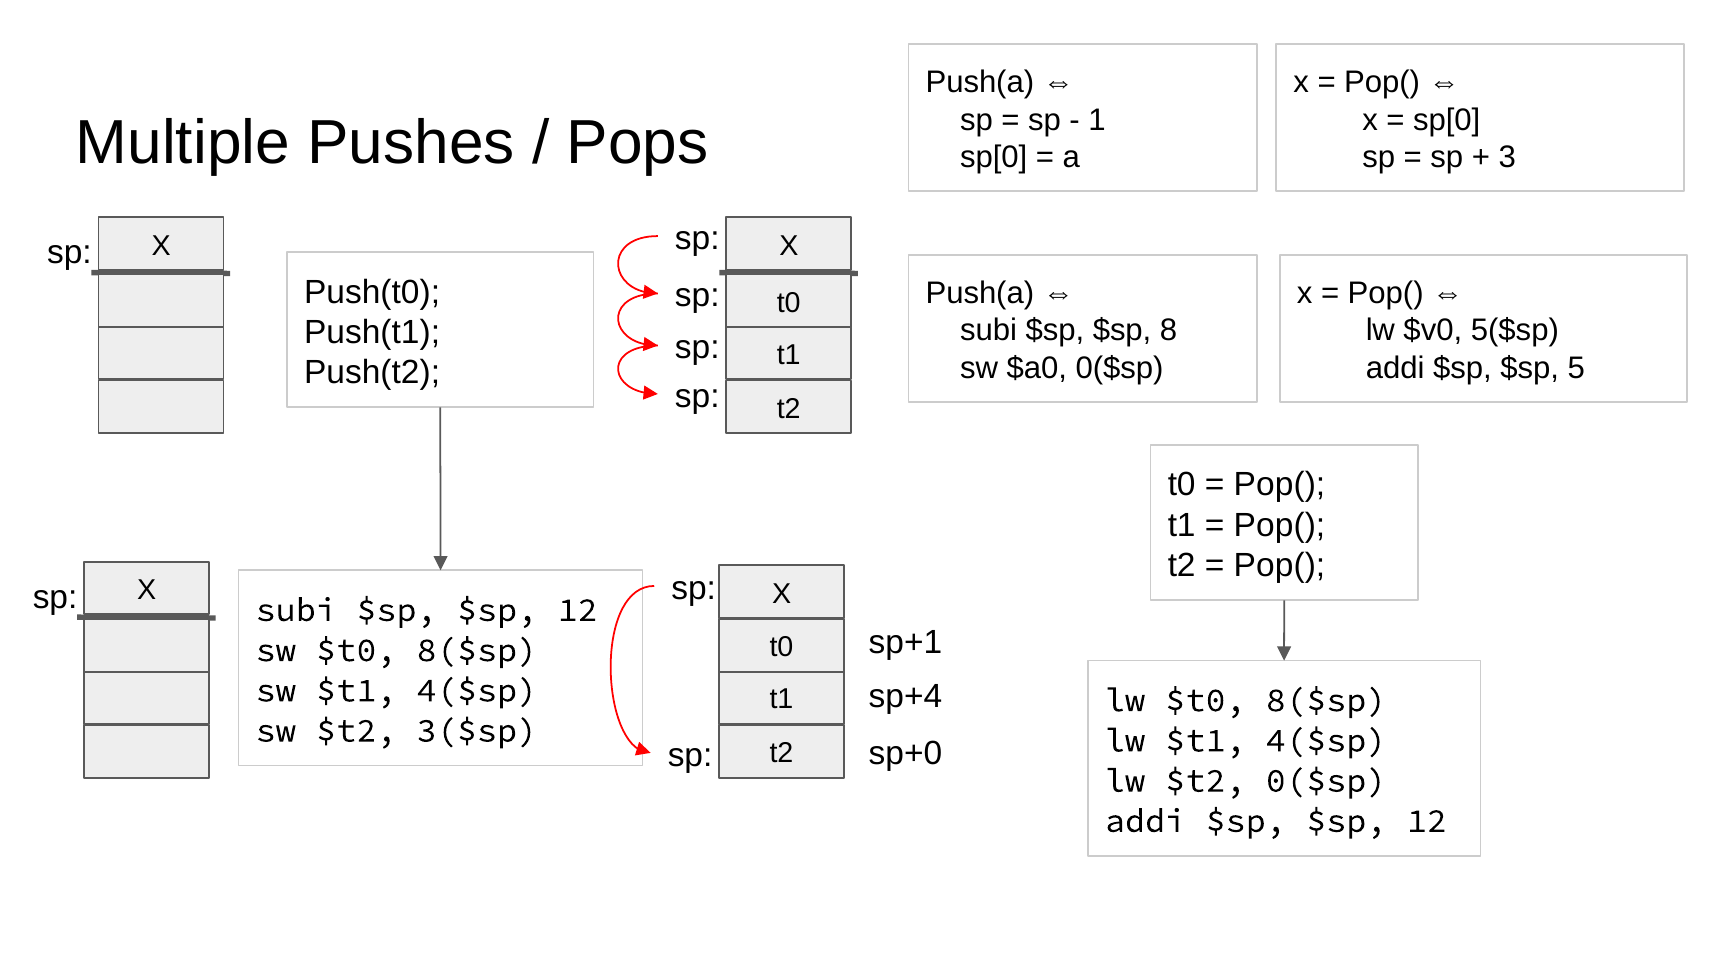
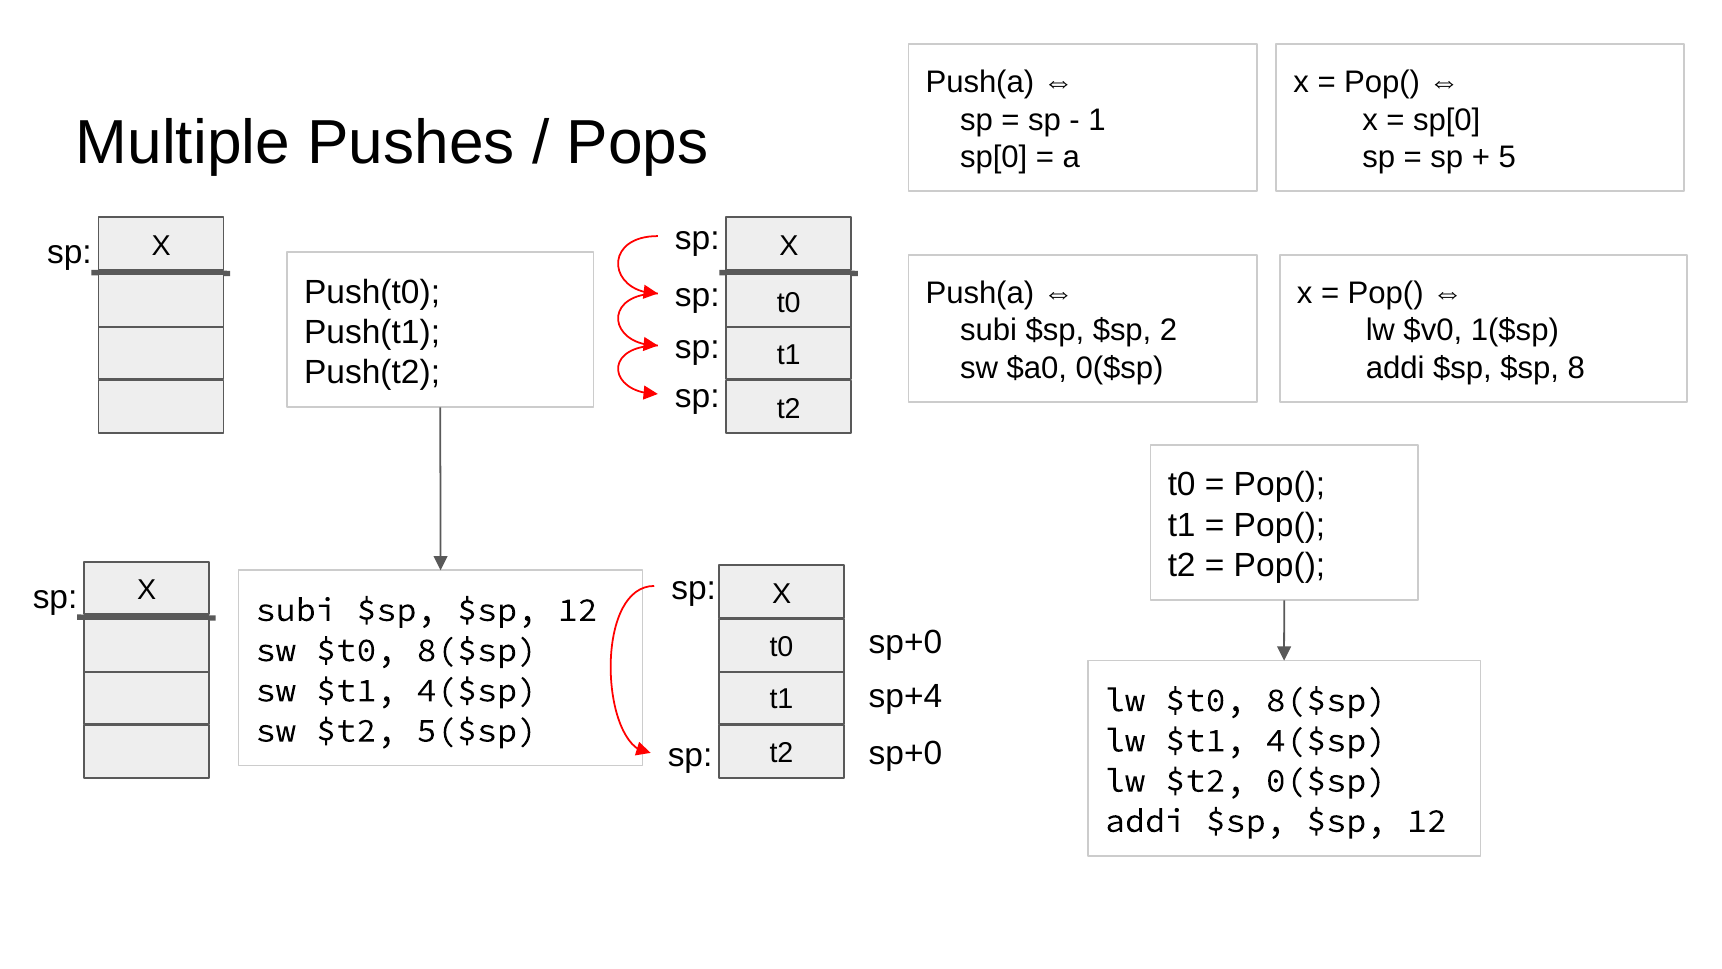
3: 3 -> 5 (1507, 157)
8: 8 -> 2 (1169, 330)
5($sp: 5($sp -> 1($sp (1515, 330)
5: 5 -> 8 (1576, 368)
sp+1: sp+1 -> sp+0 (905, 642)
3($sp: 3($sp -> 5($sp (477, 730)
